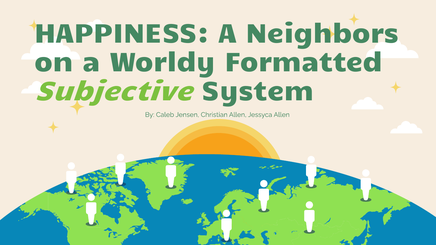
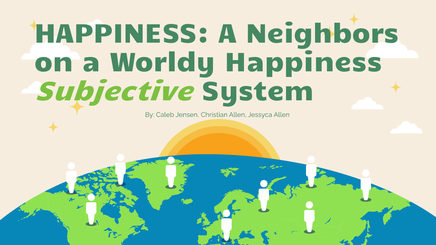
Worldy Formatted: Formatted -> Happiness (304, 63)
